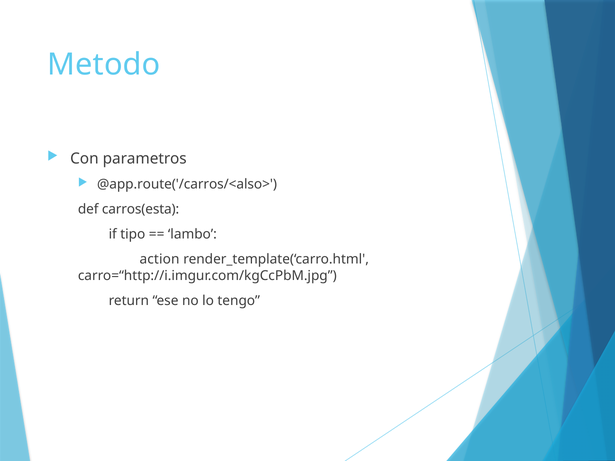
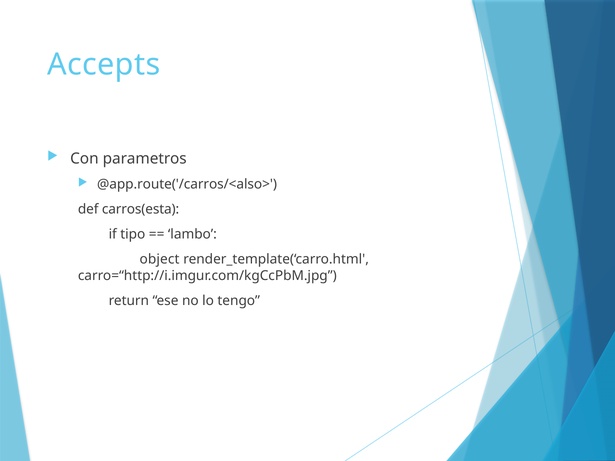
Metodo: Metodo -> Accepts (104, 65)
action: action -> object (160, 259)
